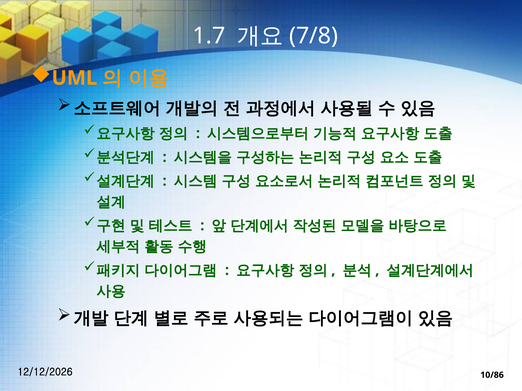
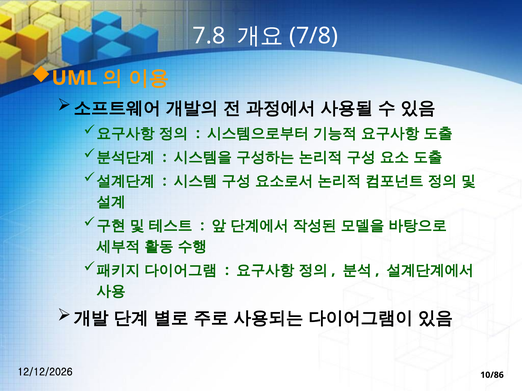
1.7: 1.7 -> 7.8 (209, 36)
